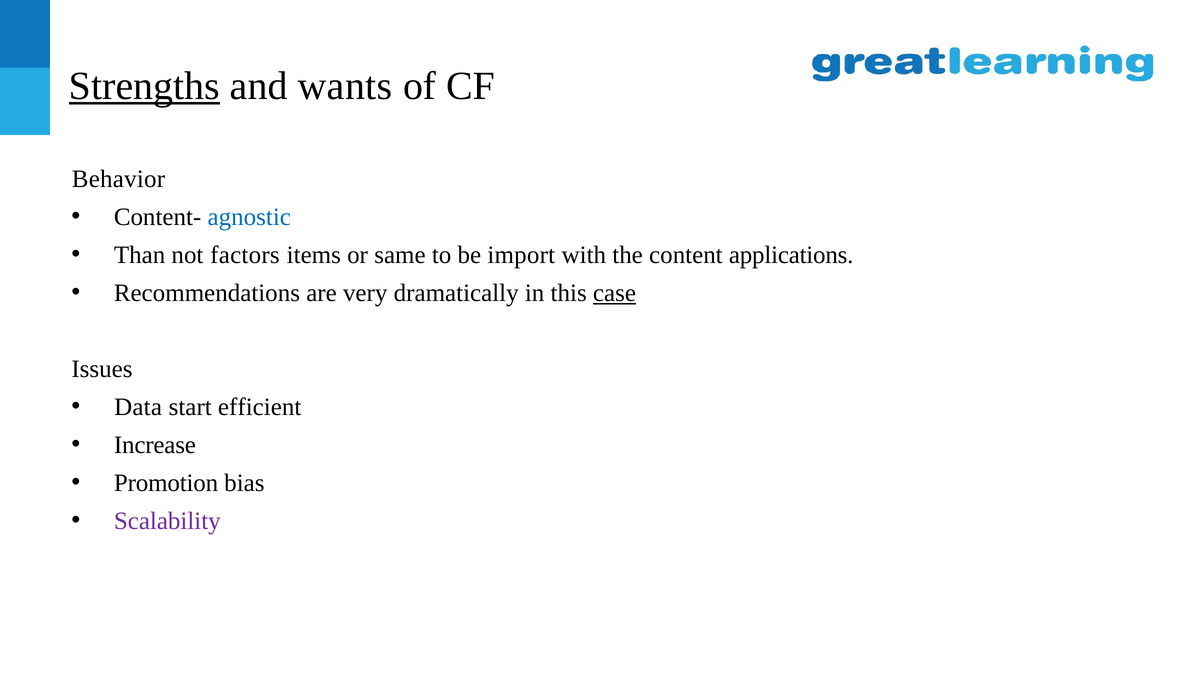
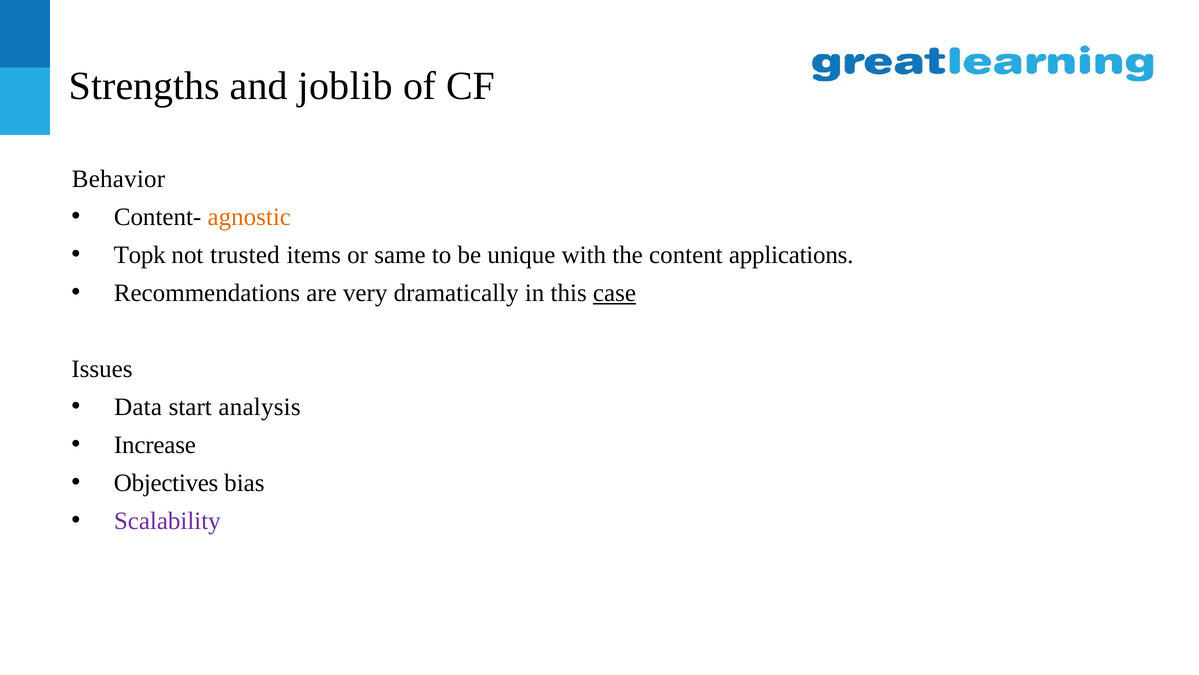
Strengths underline: present -> none (144, 86)
wants: wants -> joblib (345, 86)
agnostic colour: blue -> orange (249, 217)
Than: Than -> Topk (140, 255)
factors: factors -> trusted (245, 255)
import: import -> unique (521, 255)
efficient: efficient -> analysis (260, 407)
Promotion: Promotion -> Objectives (166, 483)
